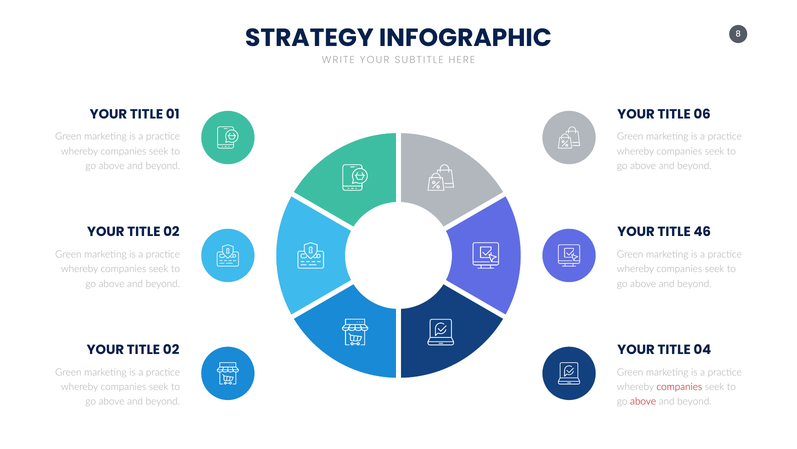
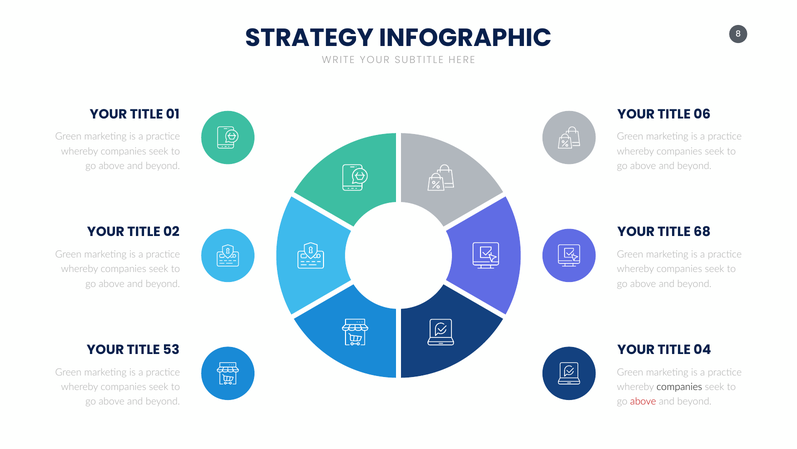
46: 46 -> 68 (702, 232)
02: 02 -> 53 (171, 350)
companies colour: red -> black (679, 387)
